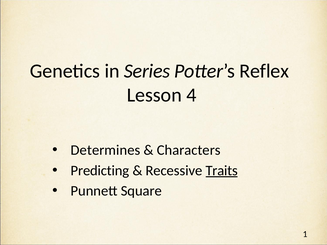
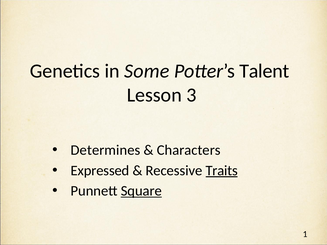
Series: Series -> Some (147, 71)
Reflex: Reflex -> Talent (264, 71)
4: 4 -> 3 (191, 95)
Predicting: Predicting -> Expressed (100, 171)
Square underline: none -> present (141, 191)
